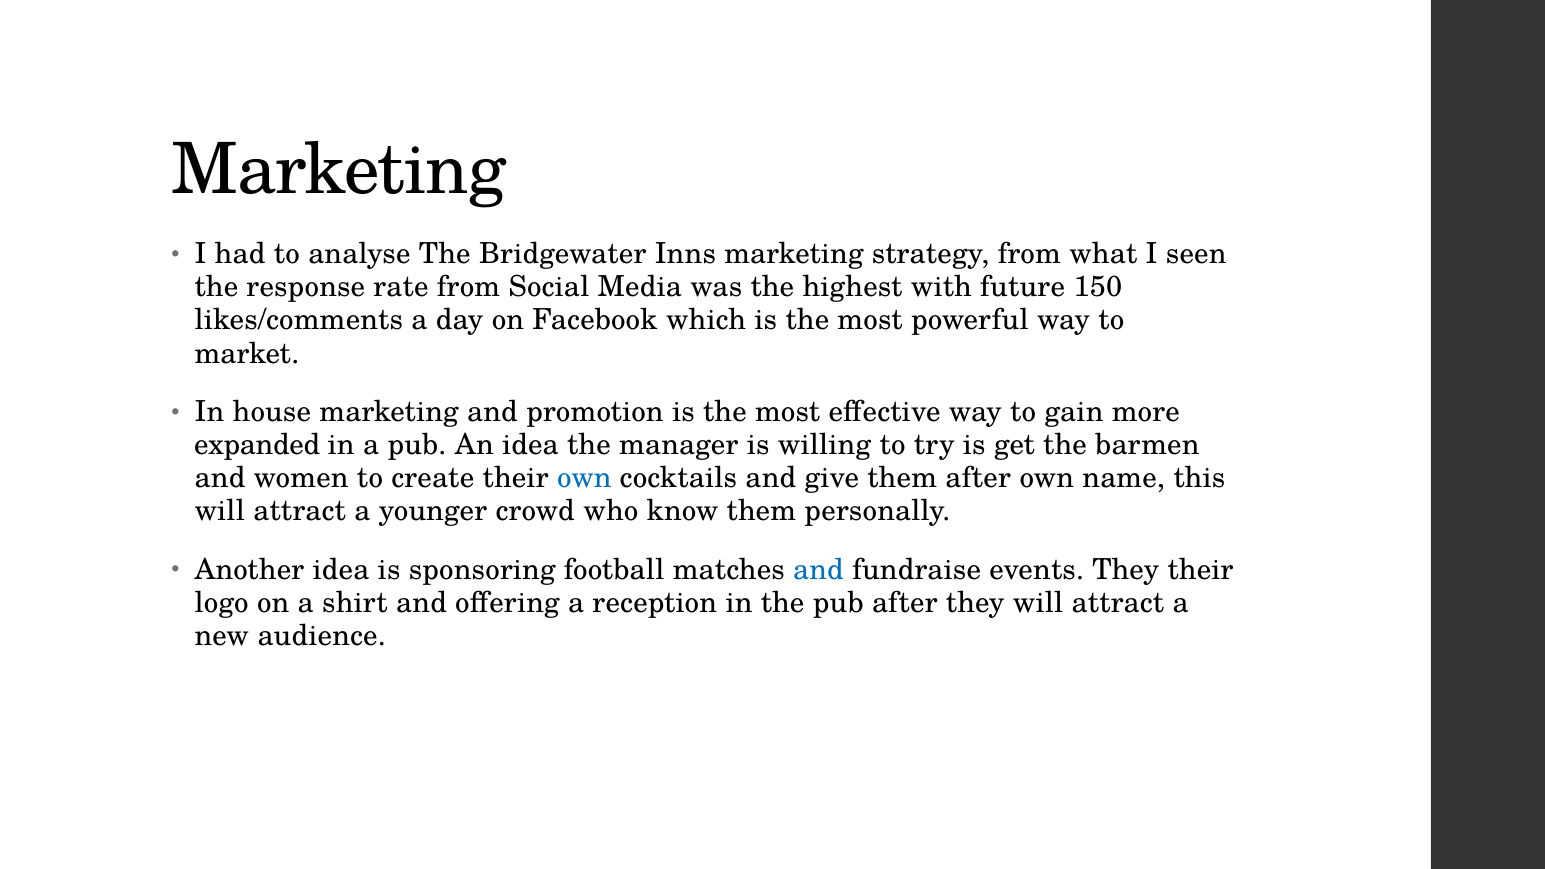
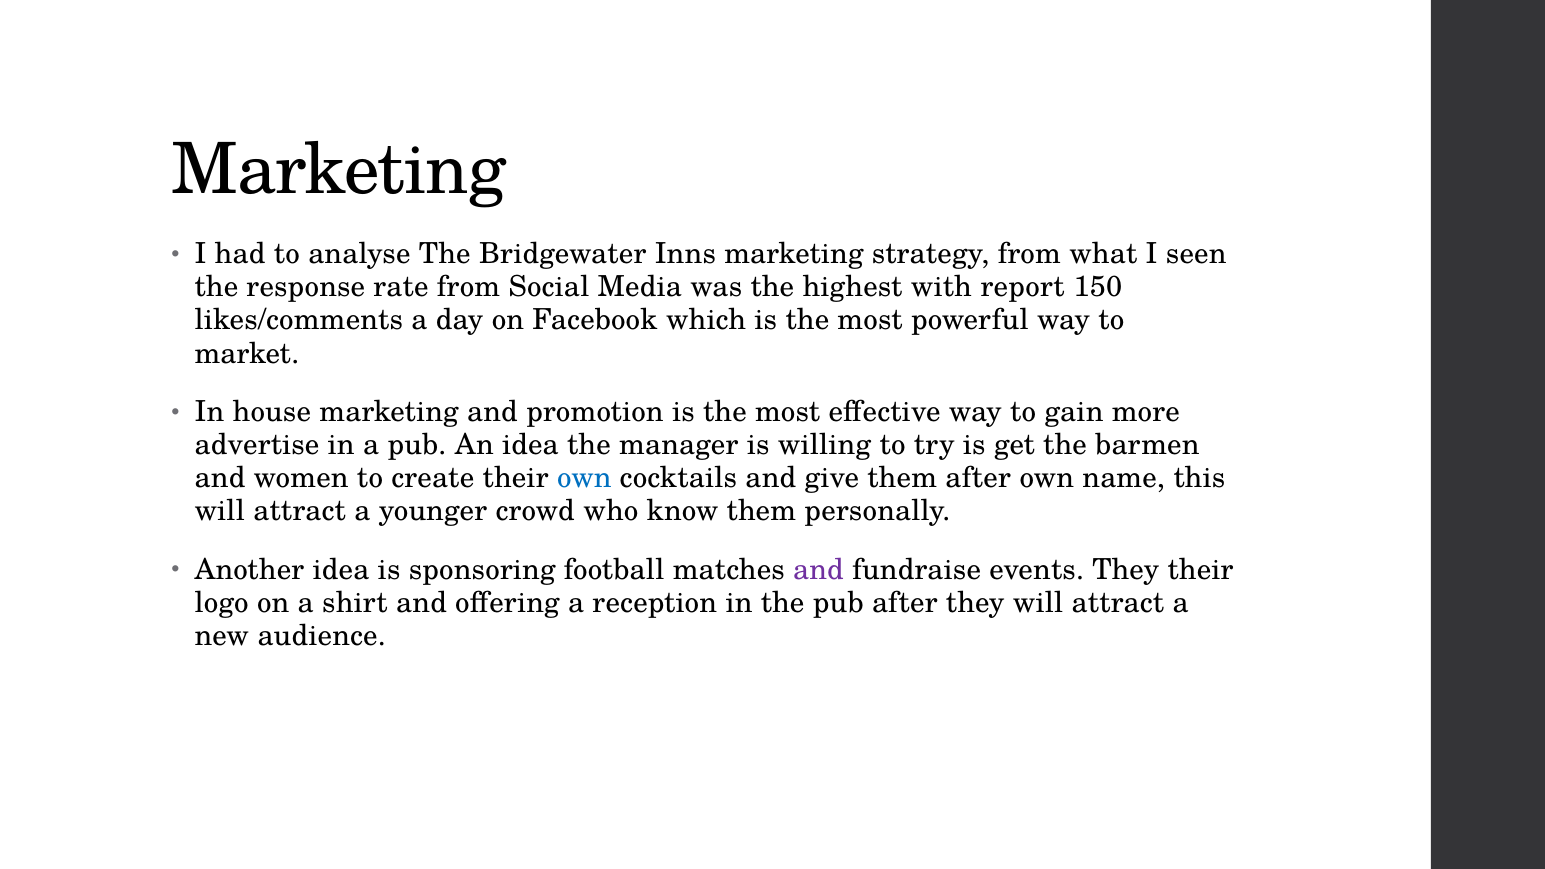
future: future -> report (1023, 287)
expanded: expanded -> advertise (257, 445)
and colour: blue -> purple (819, 570)
